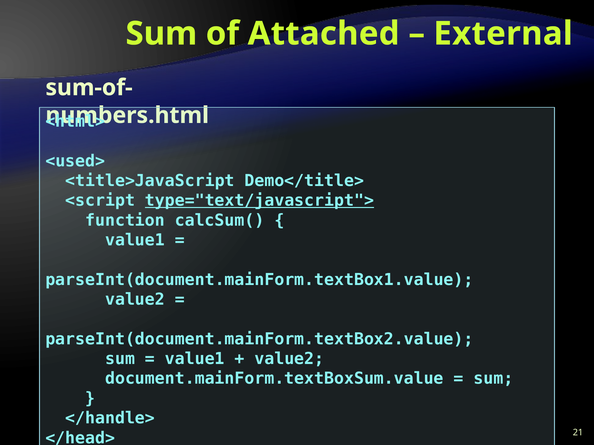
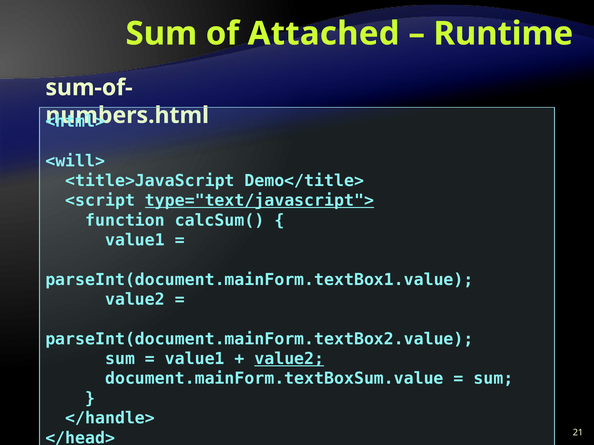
External: External -> Runtime (503, 34)
<used>: <used> -> <will> (75, 161)
value2 underline: none -> present (289, 359)
